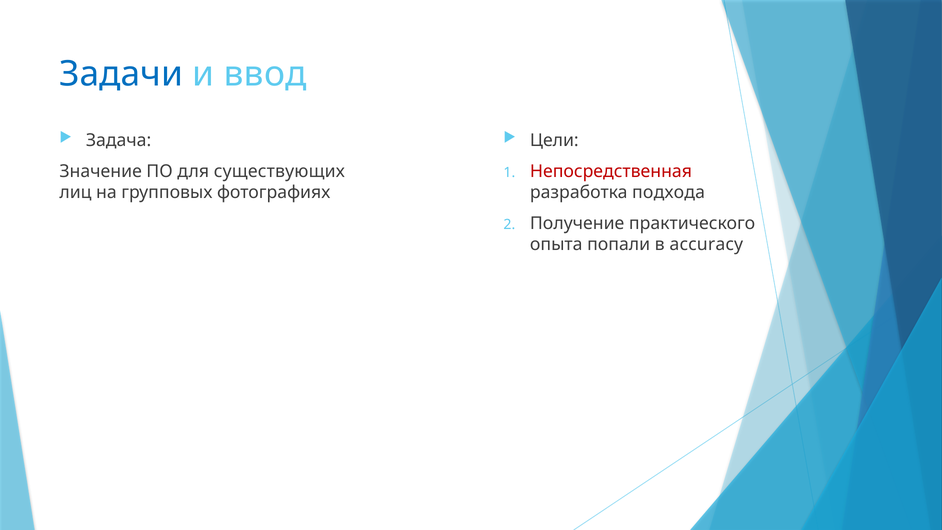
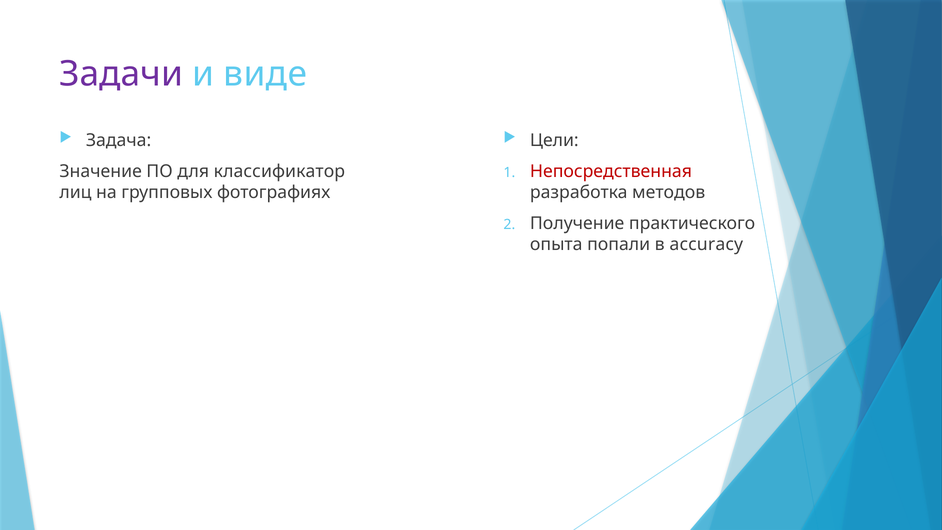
Задачи colour: blue -> purple (121, 74)
ввод: ввод -> виде (265, 74)
существующих: существующих -> классификатор (279, 171)
подхода: подхода -> методов (669, 192)
